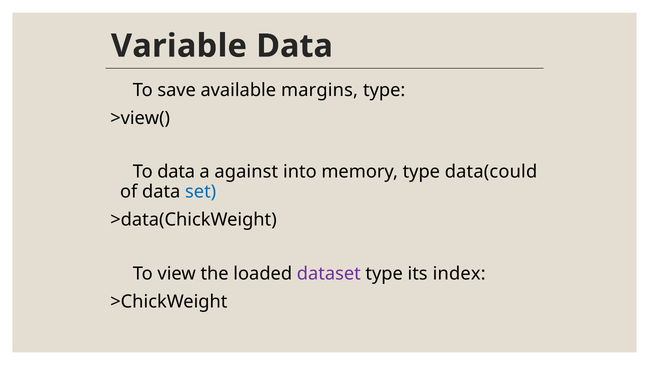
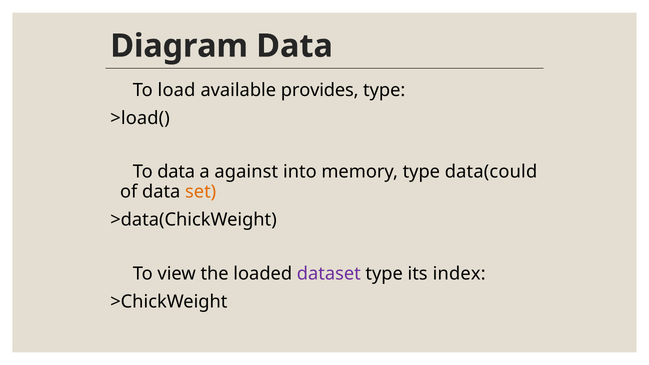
Variable: Variable -> Diagram (179, 46)
save: save -> load (177, 90)
margins: margins -> provides (320, 90)
>view(: >view( -> >load( (140, 118)
set colour: blue -> orange (201, 192)
